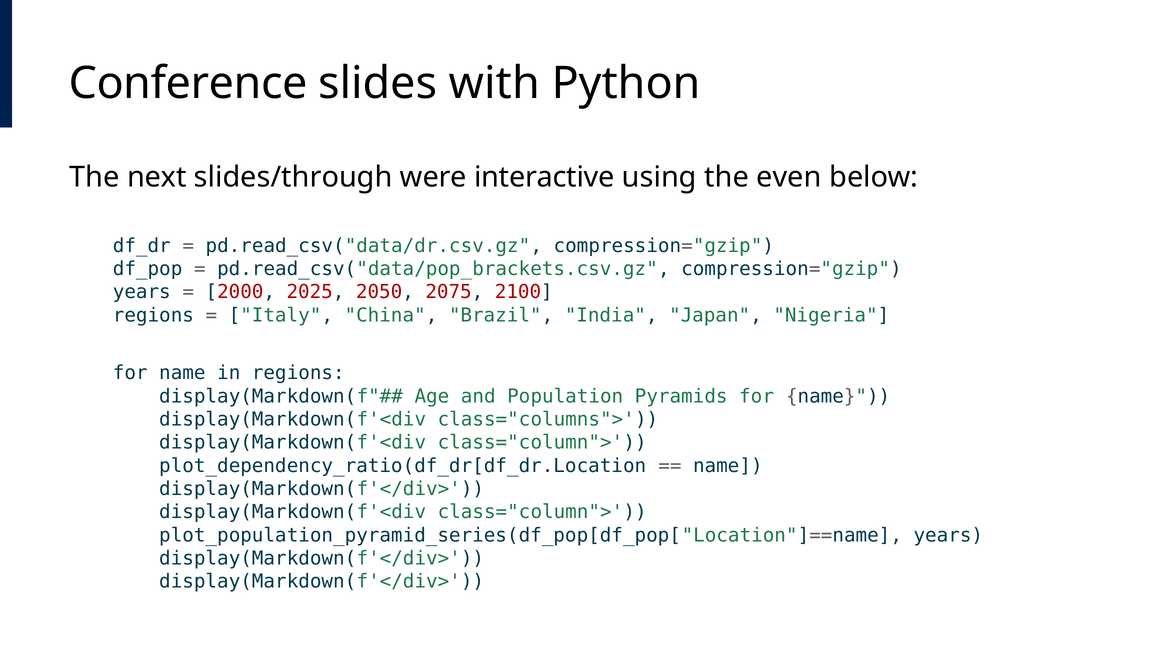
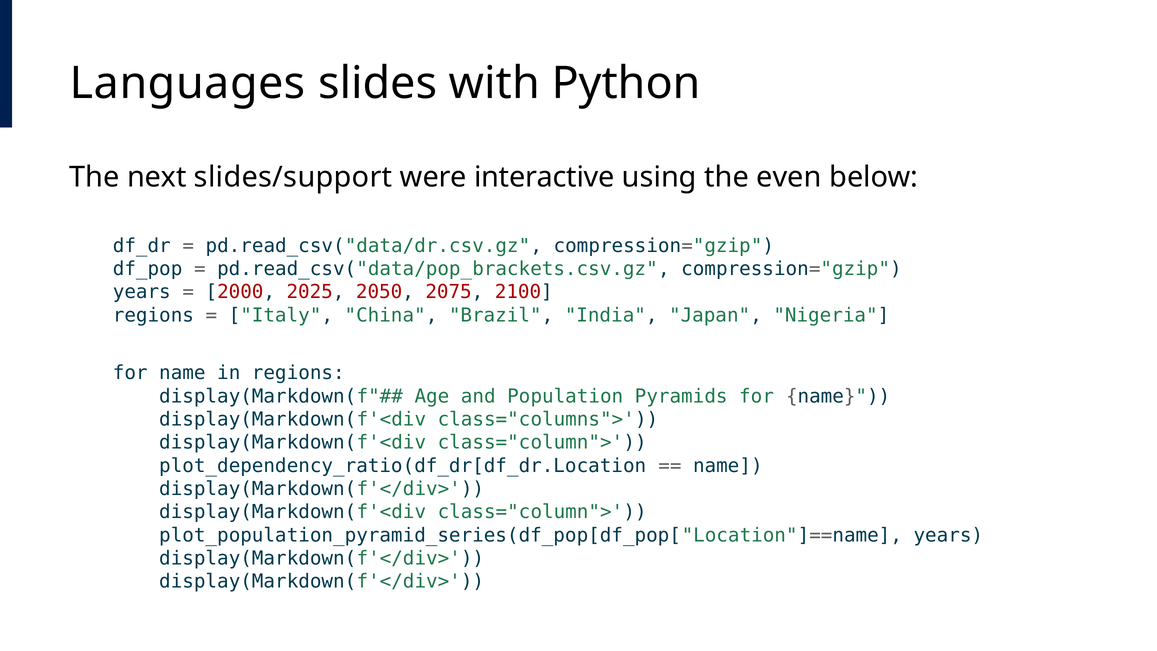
Conference: Conference -> Languages (188, 83)
slides/through: slides/through -> slides/support (293, 177)
